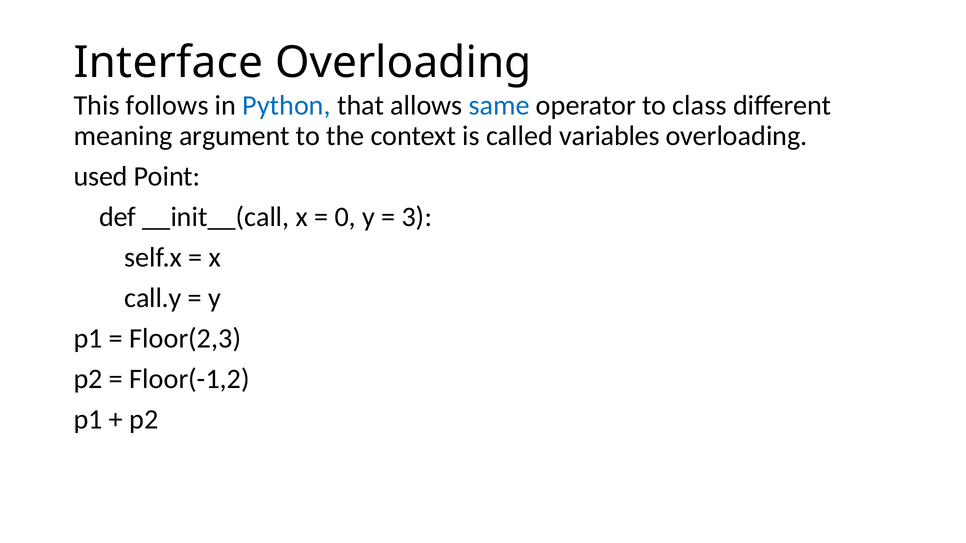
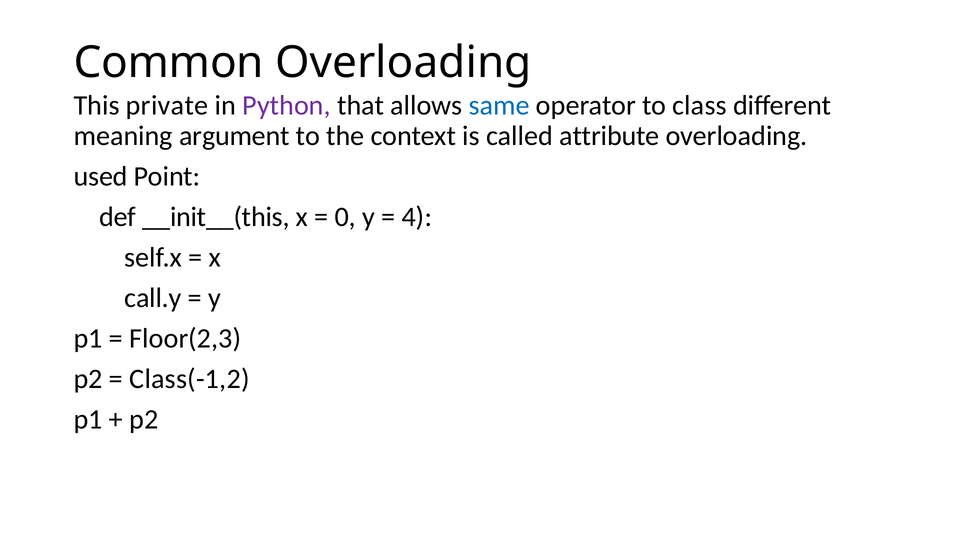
Interface: Interface -> Common (169, 63)
follows: follows -> private (167, 106)
Python colour: blue -> purple (287, 106)
variables: variables -> attribute (609, 136)
__init__(call: __init__(call -> __init__(this (216, 217)
3: 3 -> 4 (417, 217)
Floor(-1,2: Floor(-1,2 -> Class(-1,2 (189, 379)
